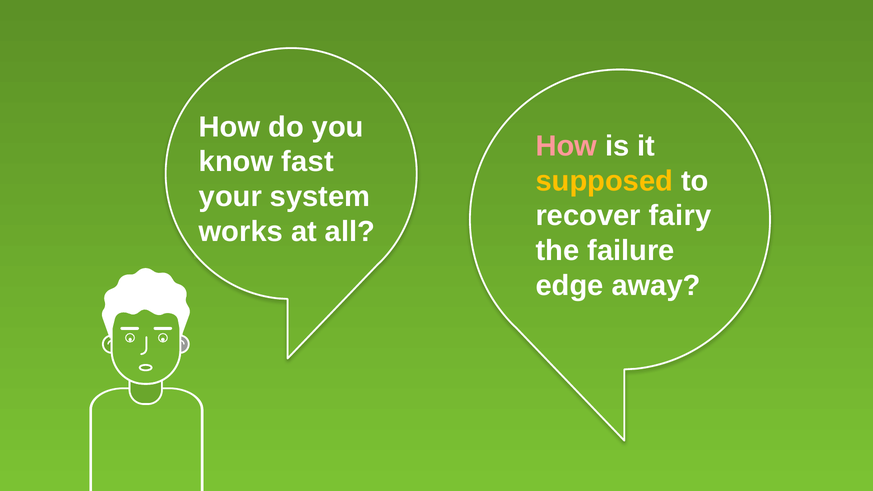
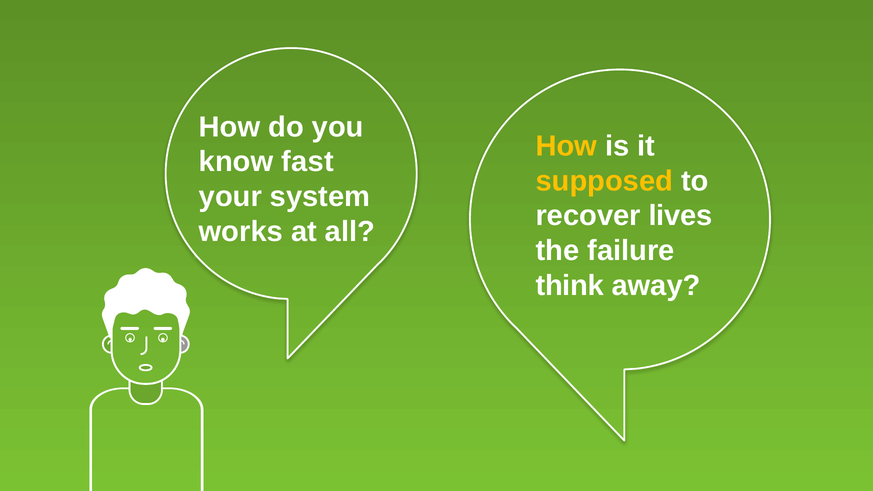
How colour: pink -> yellow (566, 146)
fairy: fairy -> lives (680, 216)
edge: edge -> think (570, 286)
